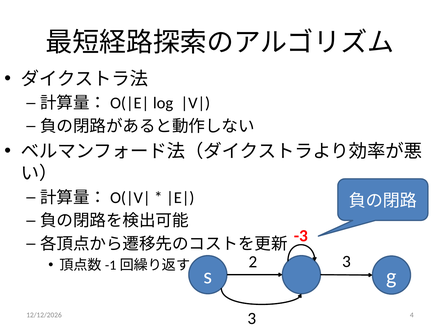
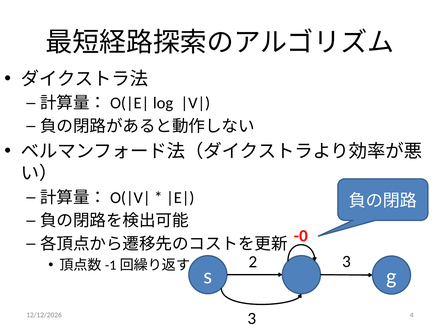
-3: -3 -> -0 (301, 236)
